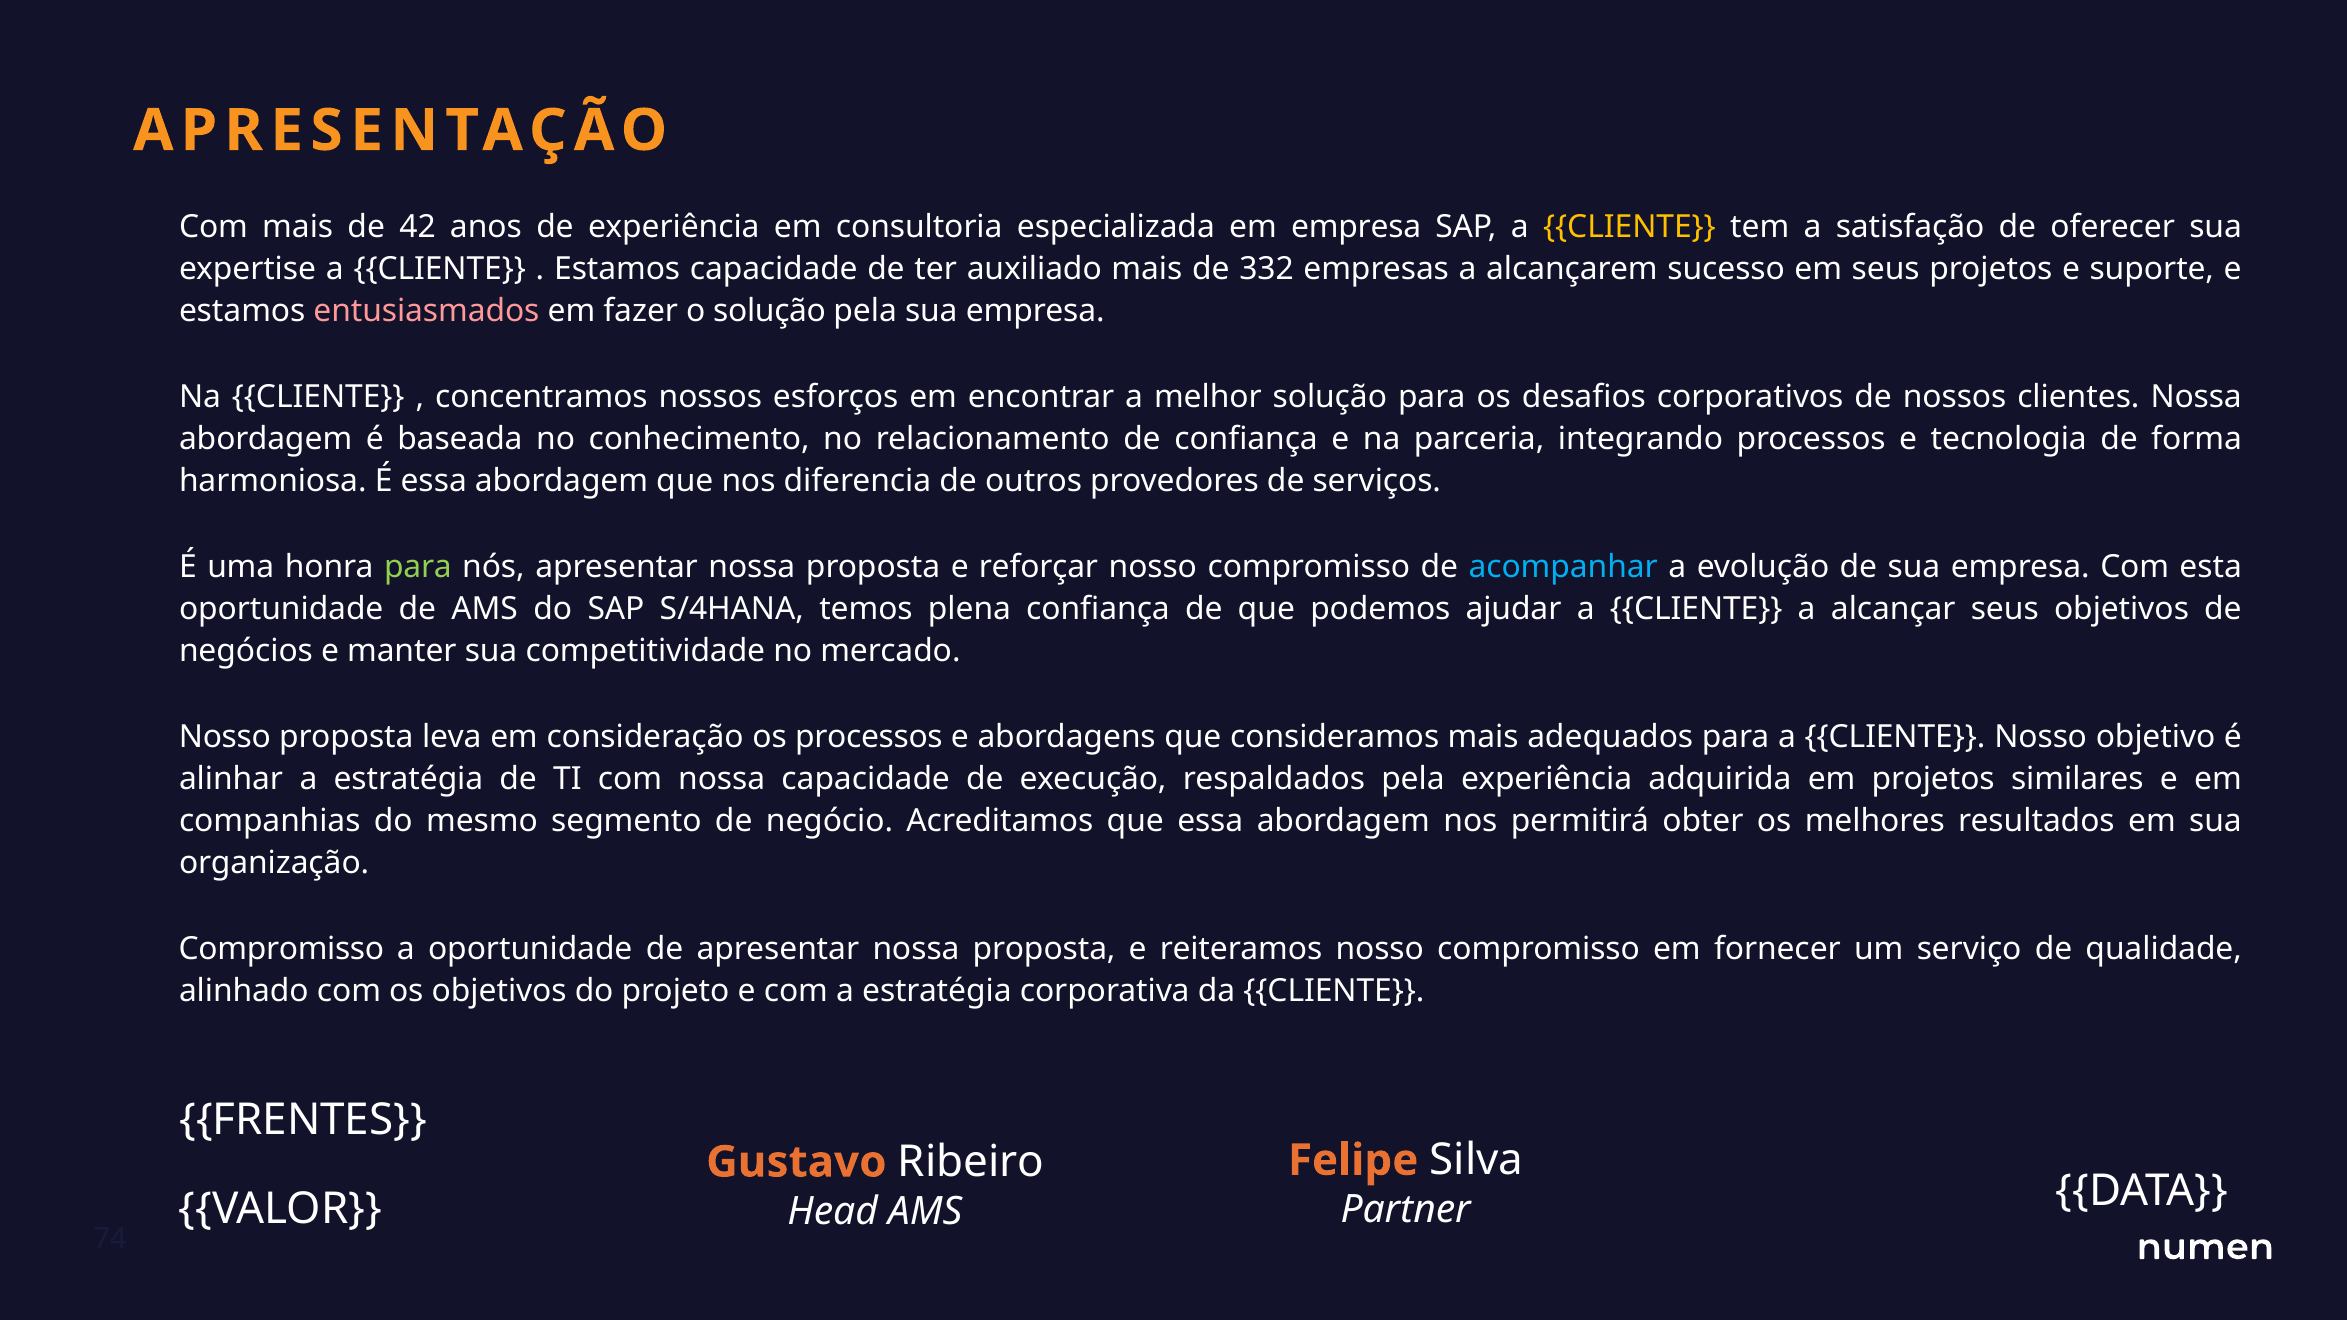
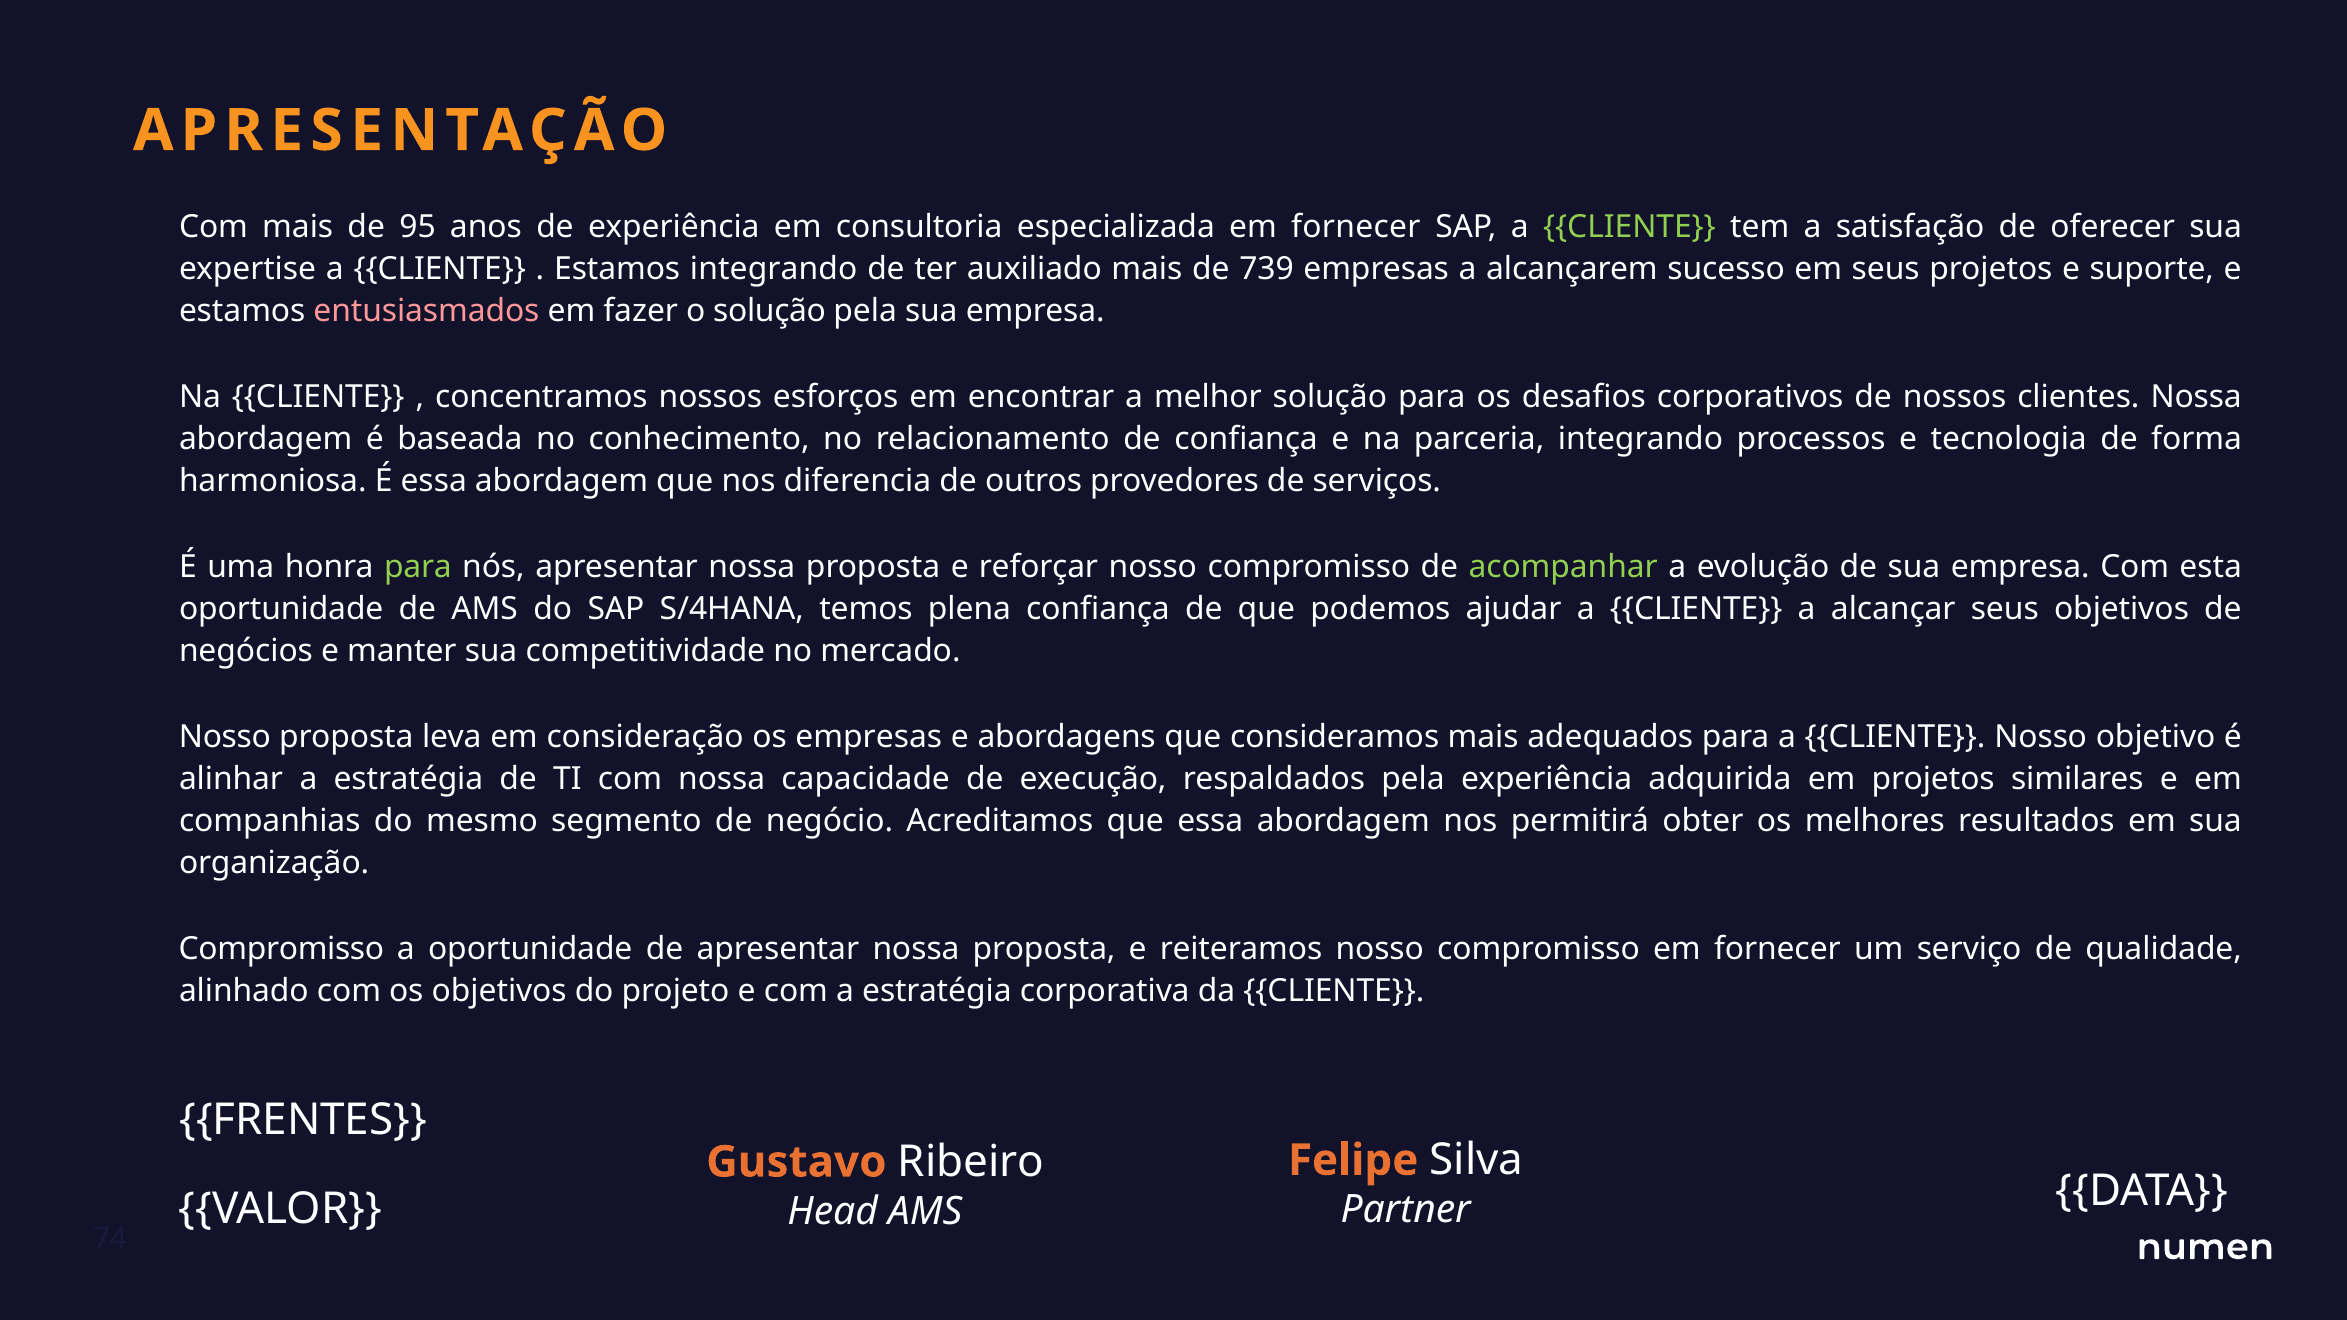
42: 42 -> 95 (418, 227)
especializada em empresa: empresa -> fornecer (1356, 227)
CLIENTE colour: yellow -> light green (1629, 227)
Estamos capacidade: capacidade -> integrando (774, 269)
332: 332 -> 739 (1267, 269)
acompanhar colour: light blue -> light green (1563, 567)
os processos: processos -> empresas (869, 737)
